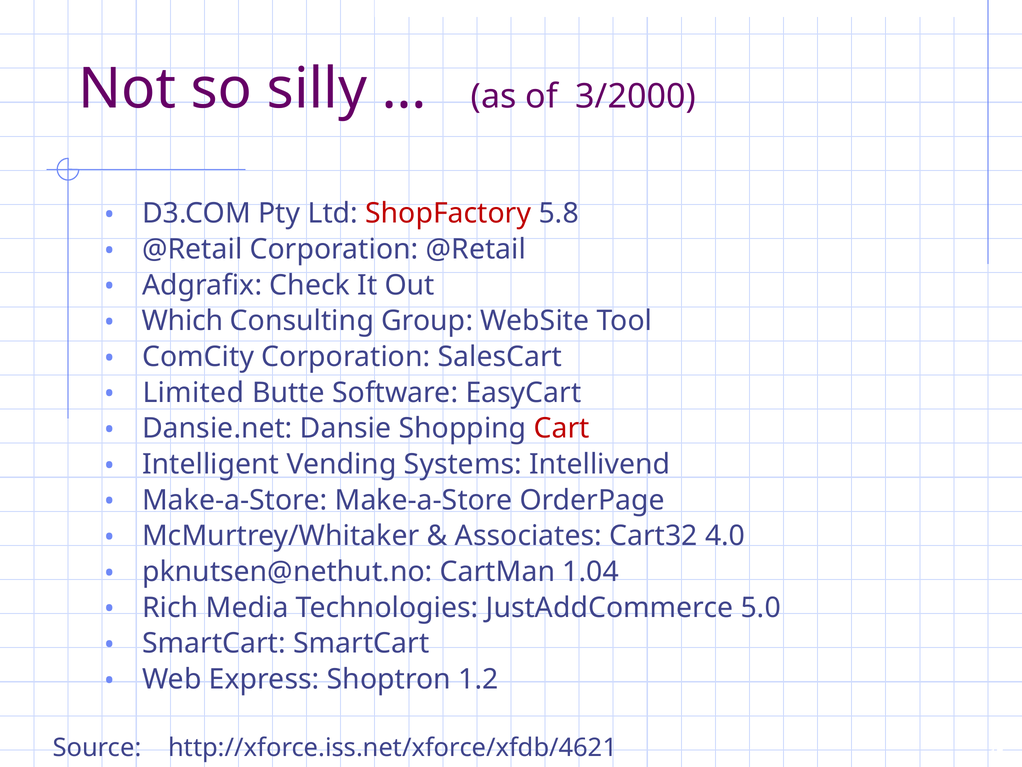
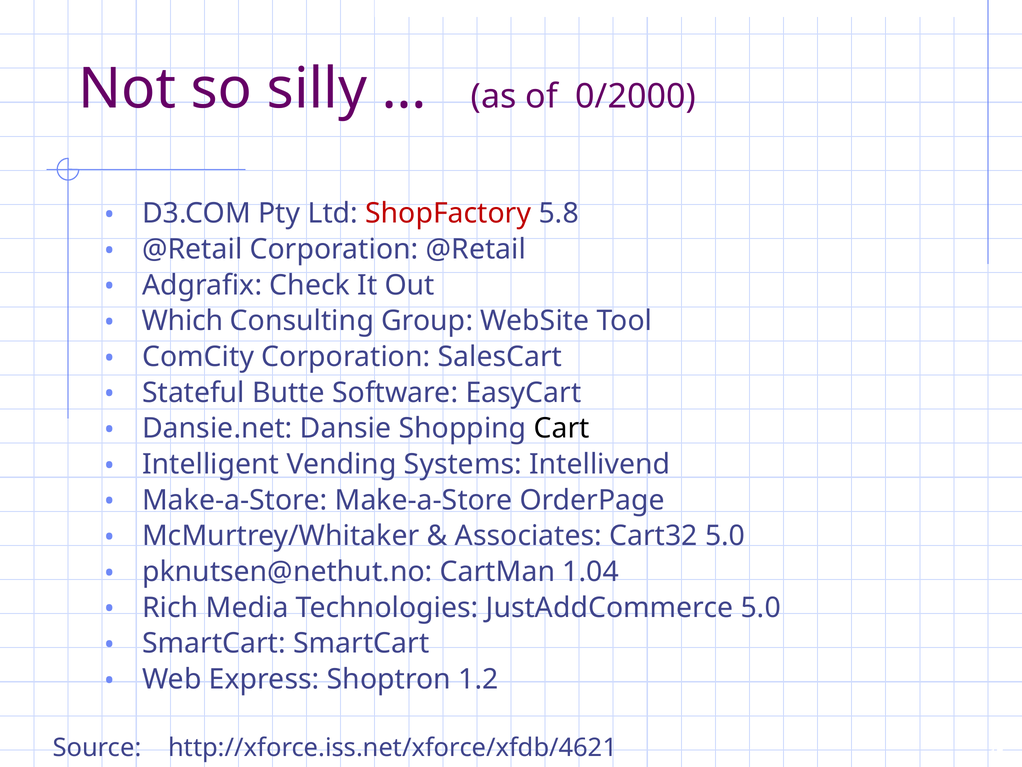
3/2000: 3/2000 -> 0/2000 (636, 97)
Limited: Limited -> Stateful (193, 392)
Cart colour: red -> black (562, 428)
Cart32 4.0: 4.0 -> 5.0 (725, 536)
